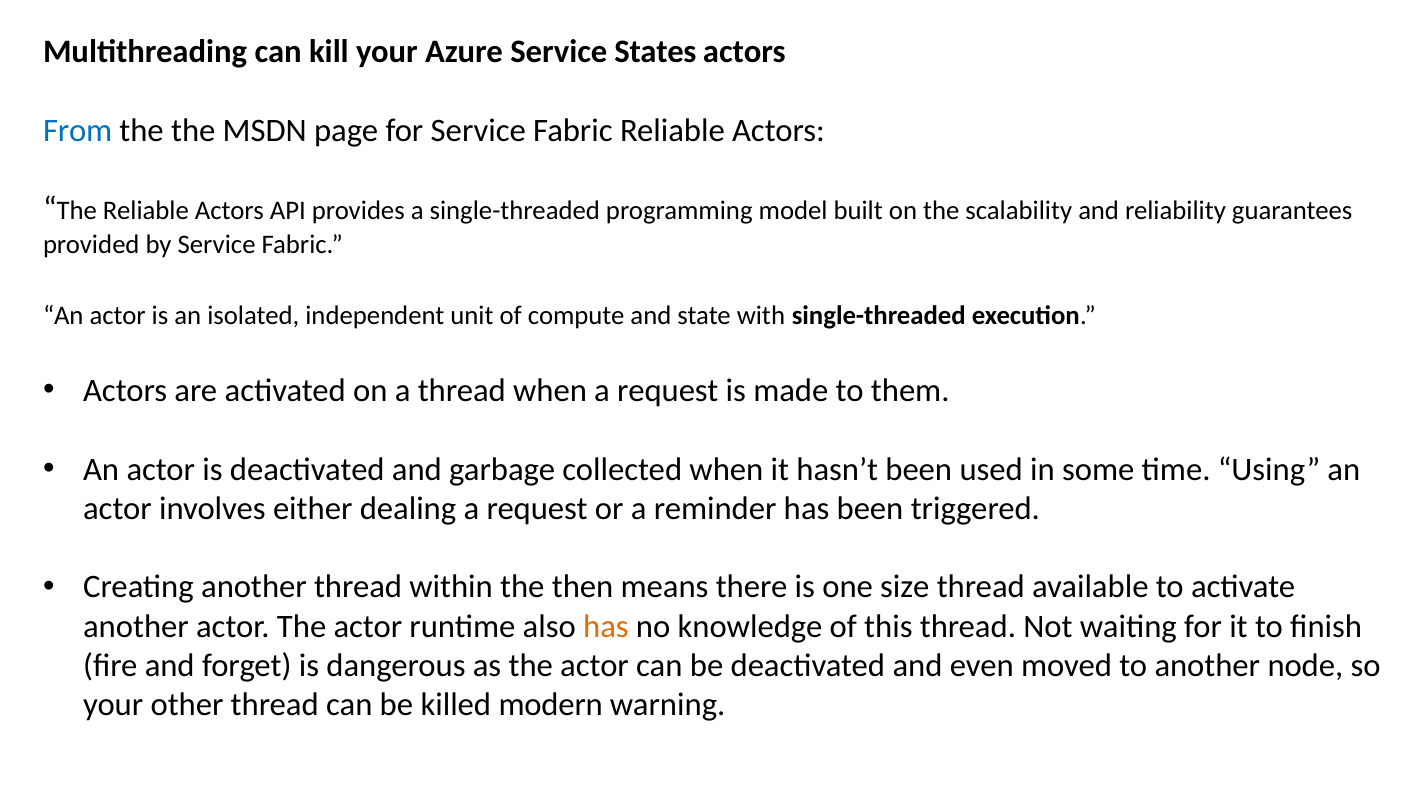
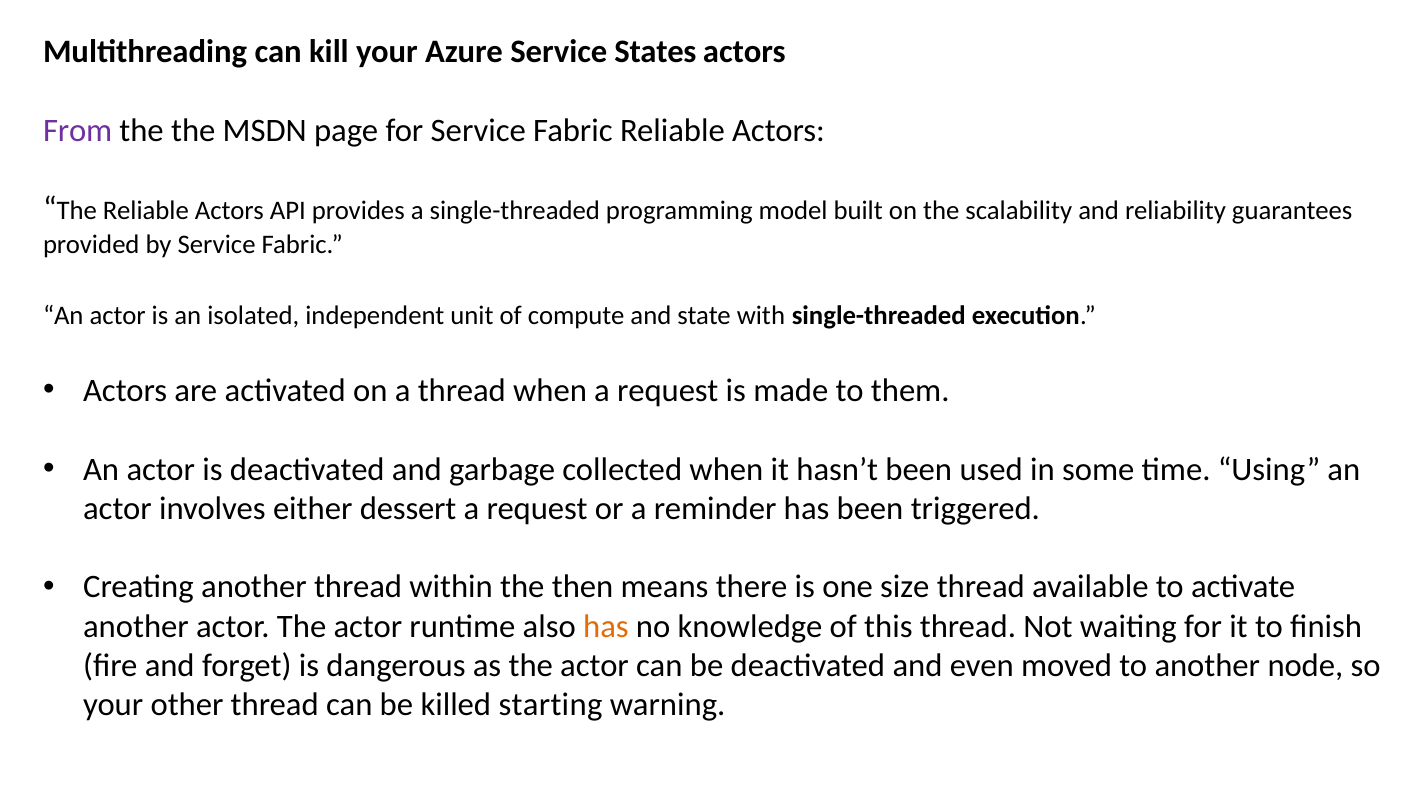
From colour: blue -> purple (78, 130)
dealing: dealing -> dessert (408, 508)
modern: modern -> starting (550, 705)
